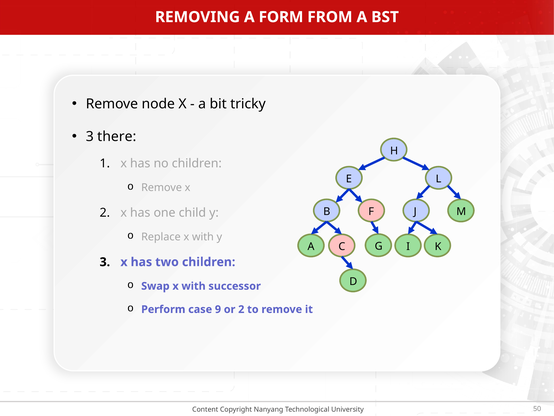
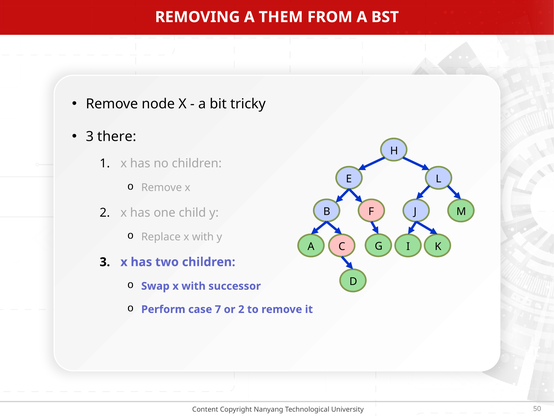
FORM: FORM -> THEM (281, 17)
9: 9 -> 7 (218, 309)
